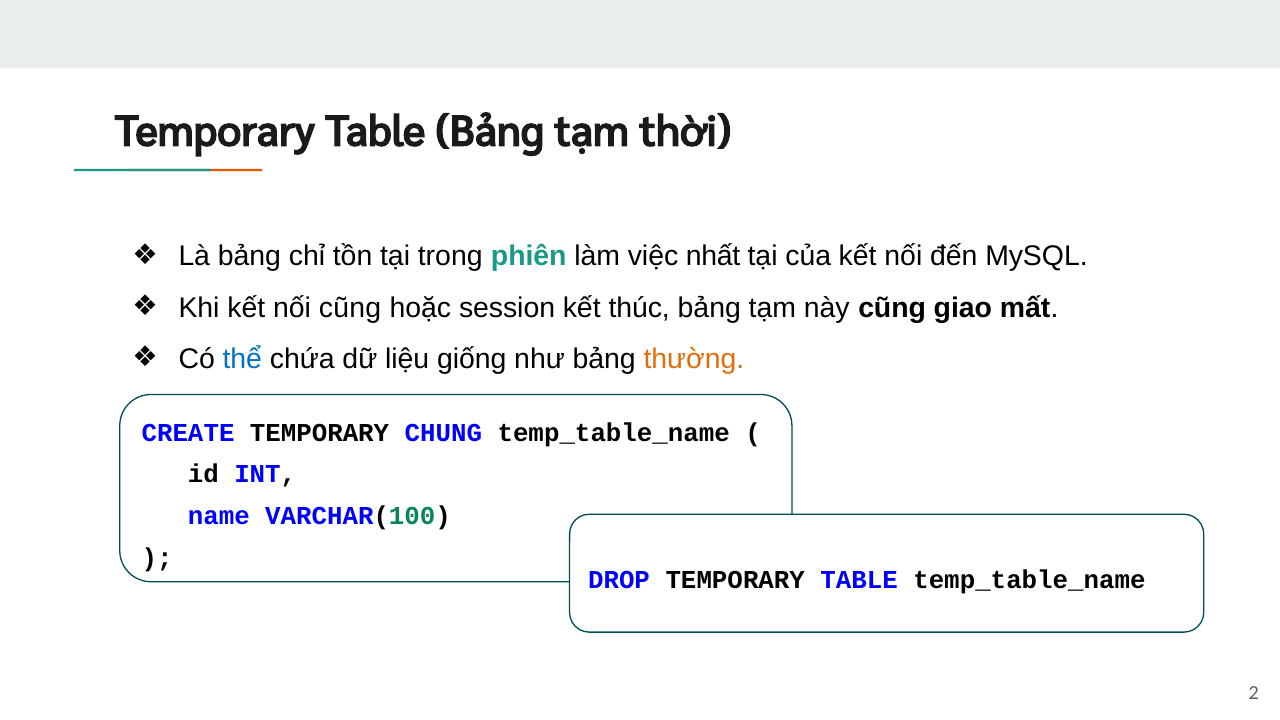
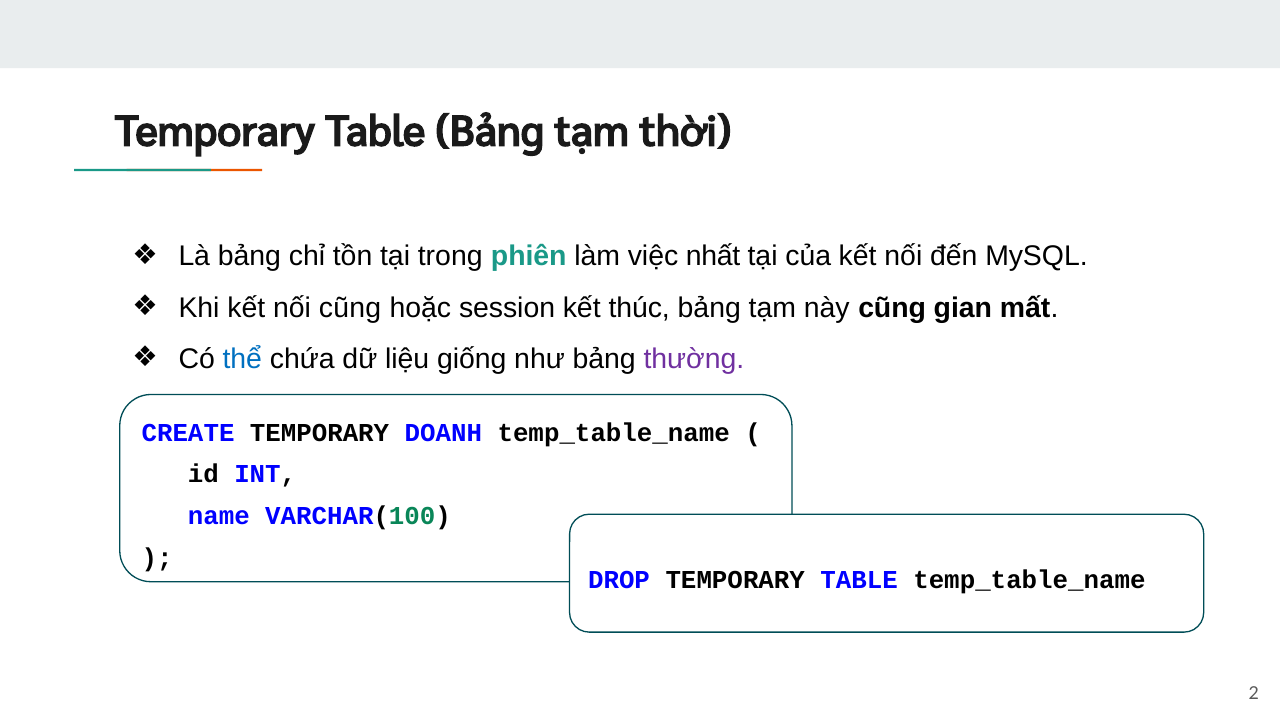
giao: giao -> gian (963, 308)
thường colour: orange -> purple (694, 359)
CHUNG: CHUNG -> DOANH (443, 433)
